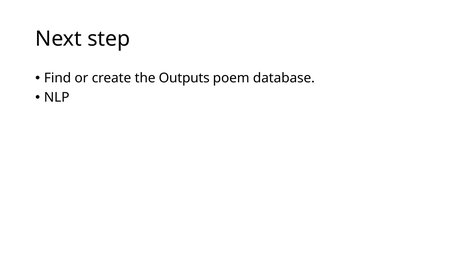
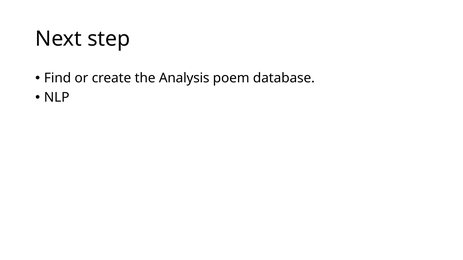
Outputs: Outputs -> Analysis (184, 78)
